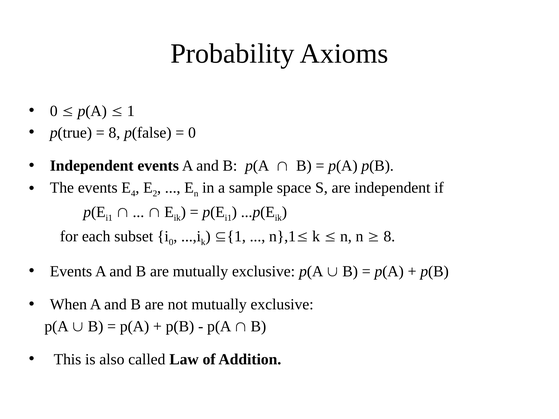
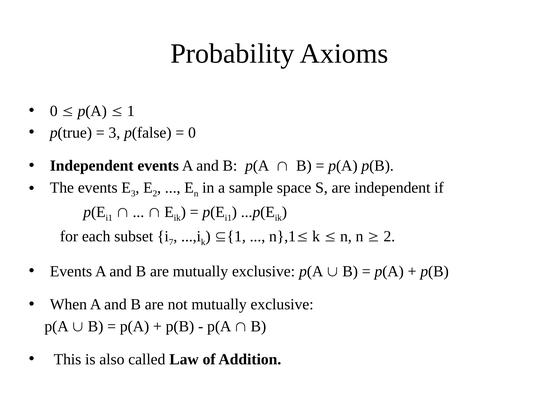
8: 8 -> 3 (114, 133)
4: 4 -> 3 (133, 194)
0: 0 -> 7 (171, 242)
8: 8 -> 2 (389, 236)
